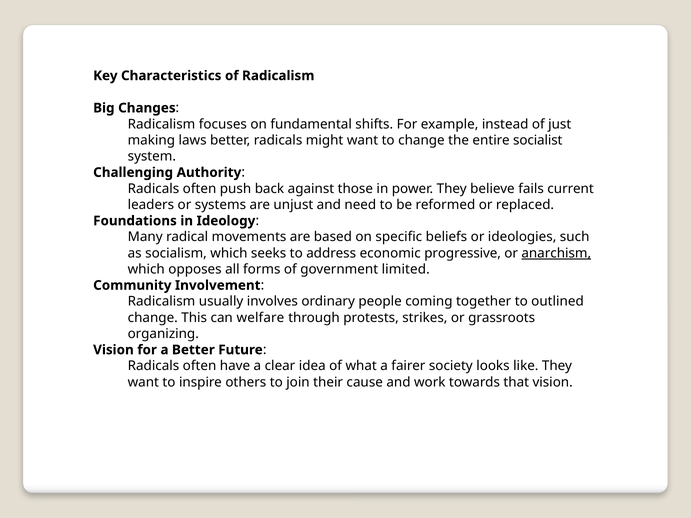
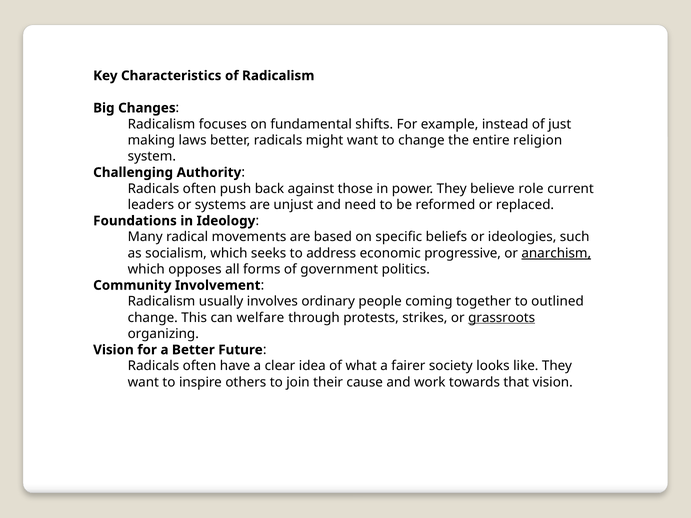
socialist: socialist -> religion (538, 140)
fails: fails -> role (531, 189)
limited: limited -> politics (406, 269)
grassroots underline: none -> present (502, 318)
